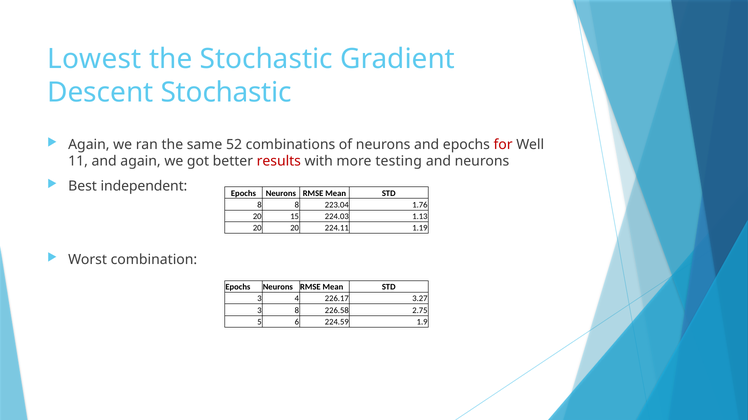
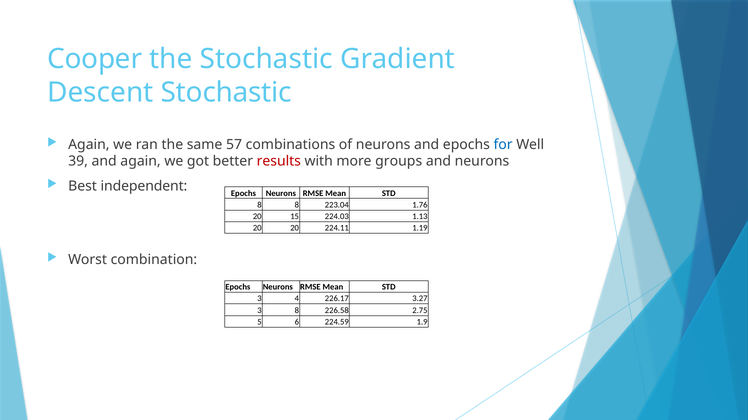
Lowest: Lowest -> Cooper (95, 59)
52: 52 -> 57 (234, 145)
for colour: red -> blue (503, 145)
11: 11 -> 39 (78, 162)
testing: testing -> groups (399, 162)
